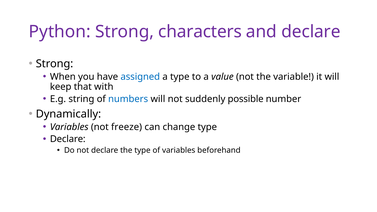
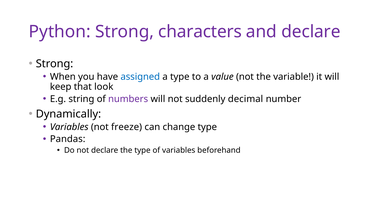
with: with -> look (104, 87)
numbers colour: blue -> purple (128, 99)
possible: possible -> decimal (246, 99)
Declare: Declare -> Pandas (68, 139)
